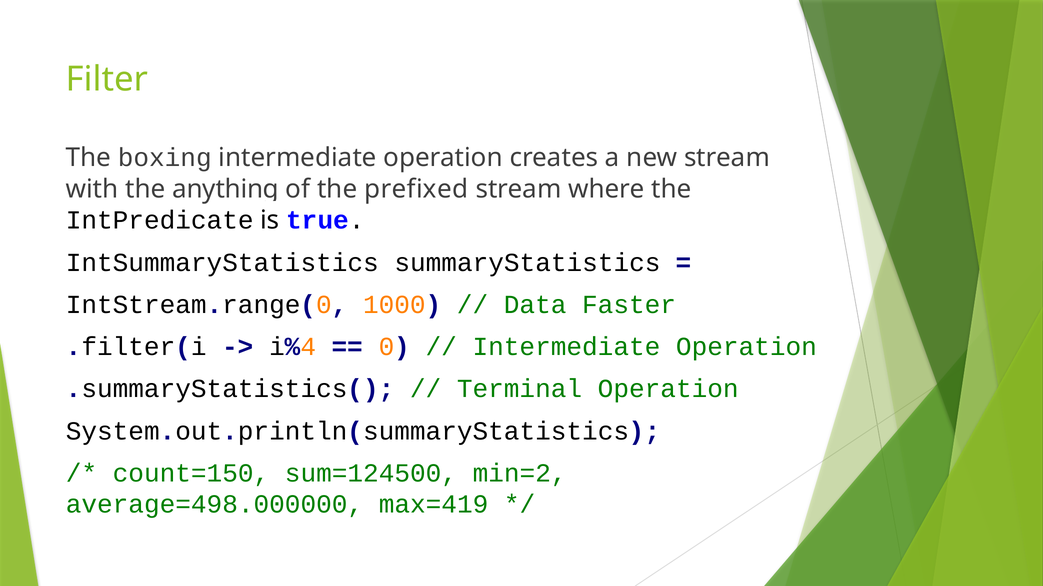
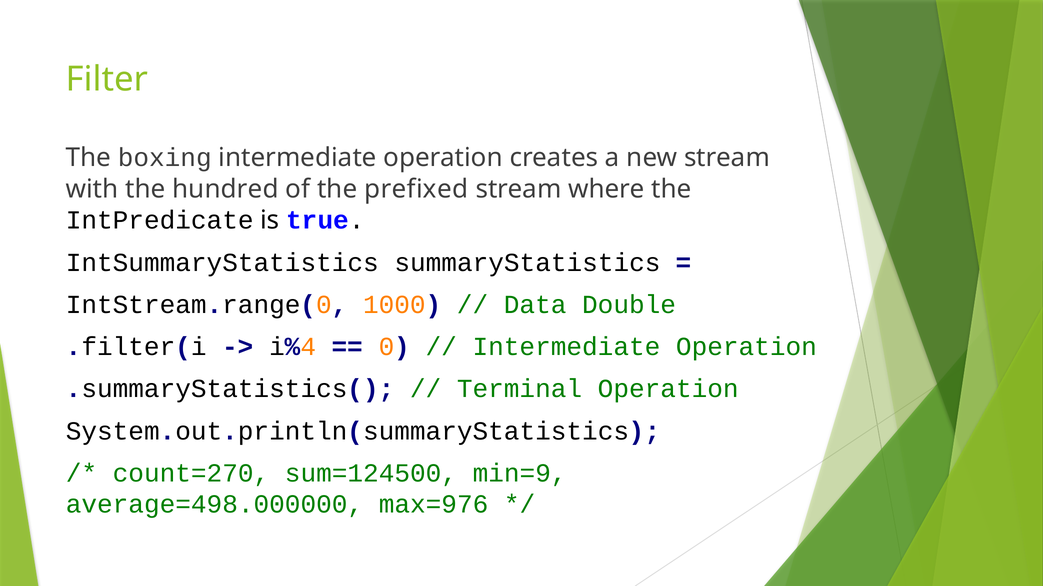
anything: anything -> hundred (225, 189)
Faster: Faster -> Double (629, 305)
count=150: count=150 -> count=270 (191, 474)
min=2: min=2 -> min=9 (520, 474)
max=419: max=419 -> max=976 (434, 505)
